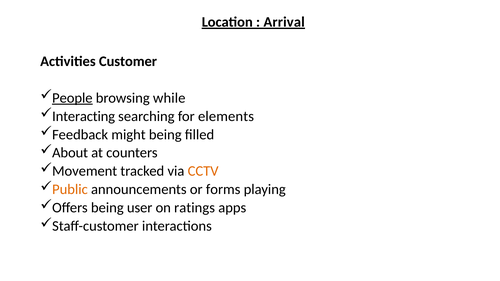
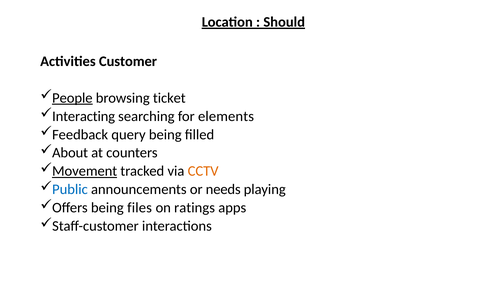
Arrival: Arrival -> Should (284, 22)
while: while -> ticket (169, 98)
might: might -> query (129, 135)
Movement underline: none -> present (85, 171)
Public colour: orange -> blue (70, 190)
forms: forms -> needs (223, 190)
user: user -> files (140, 208)
